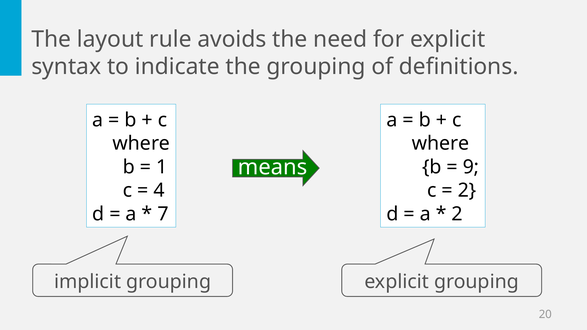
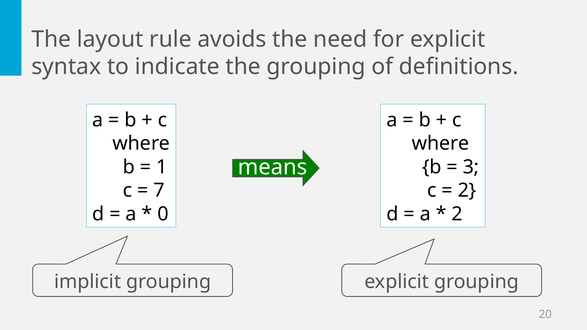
9: 9 -> 3 (471, 167)
4: 4 -> 7 (159, 191)
7: 7 -> 0 (163, 214)
